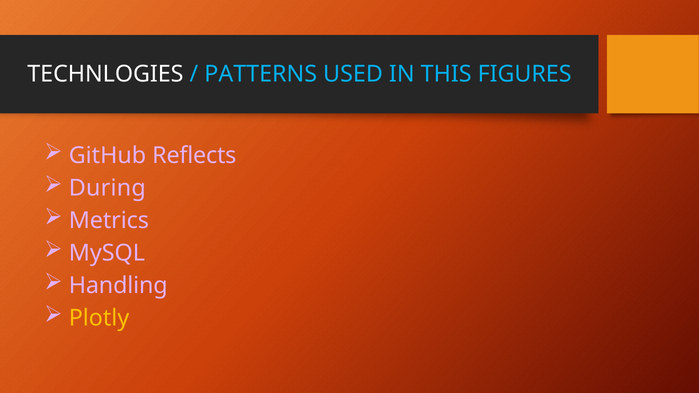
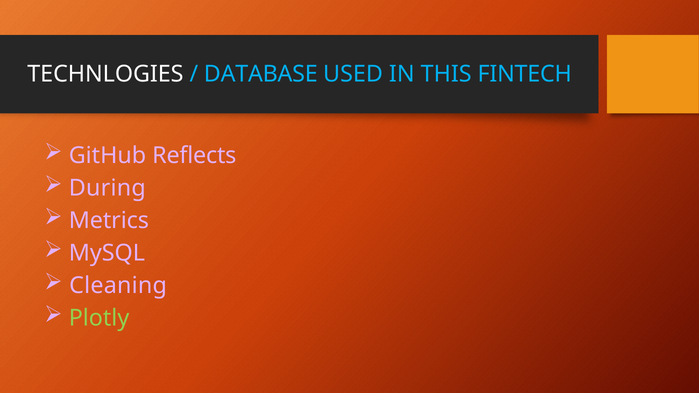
PATTERNS: PATTERNS -> DATABASE (261, 74)
FIGURES: FIGURES -> FINTECH (525, 74)
Handling: Handling -> Cleaning (118, 286)
Plotly colour: yellow -> light green (99, 318)
